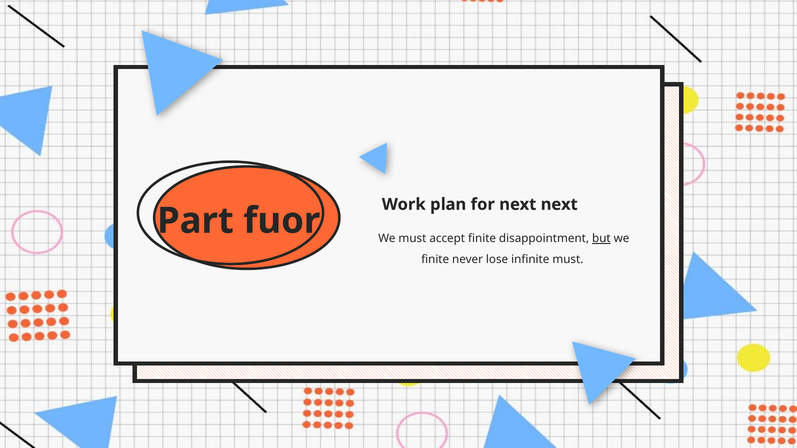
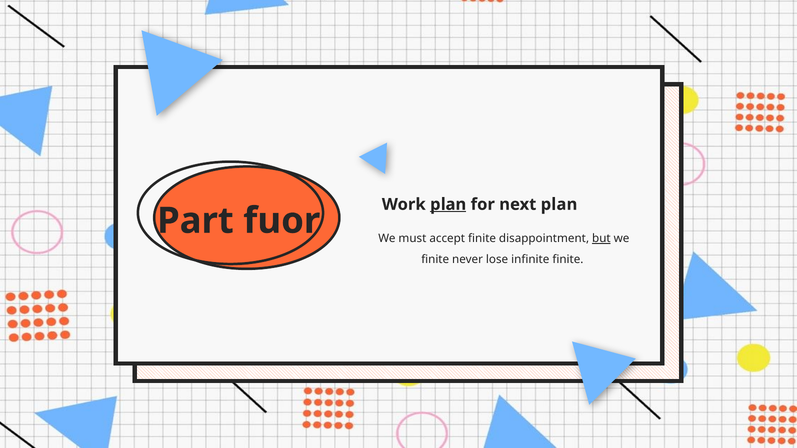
plan underline: none -> present (448, 205)
next next: next -> plan (559, 205)
infinite must: must -> finite (568, 260)
